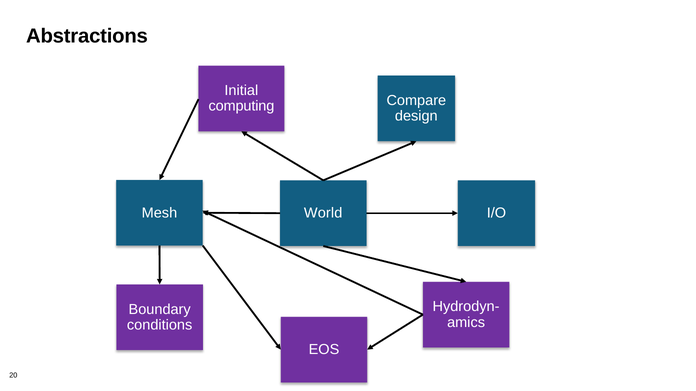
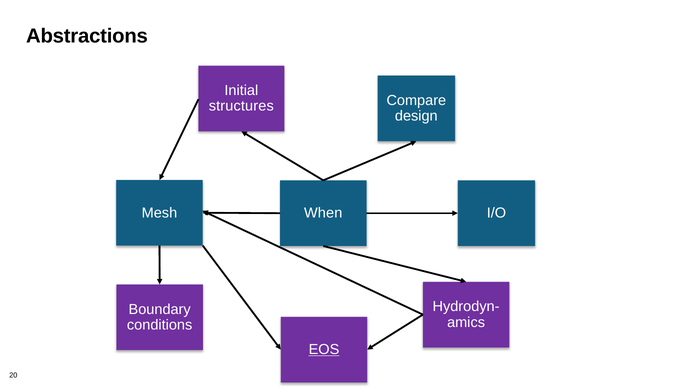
computing: computing -> structures (241, 106)
World: World -> When (323, 213)
EOS underline: none -> present (324, 350)
